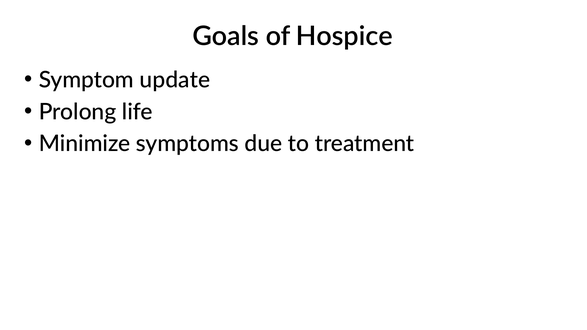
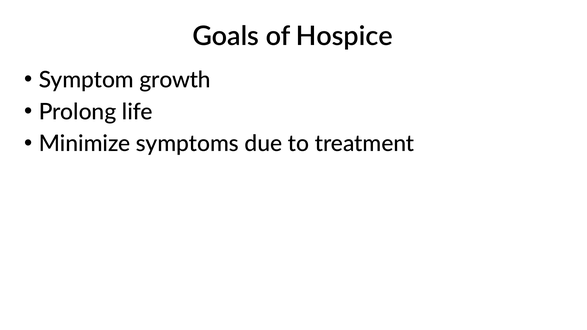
update: update -> growth (175, 80)
